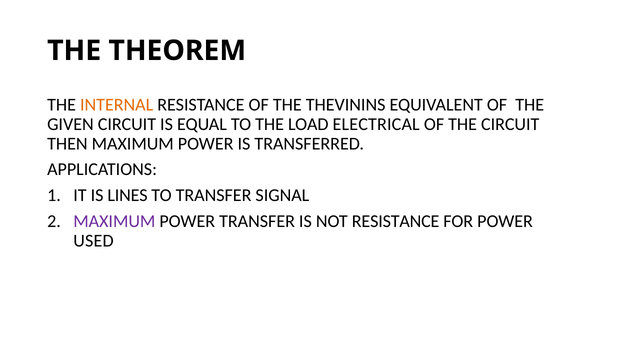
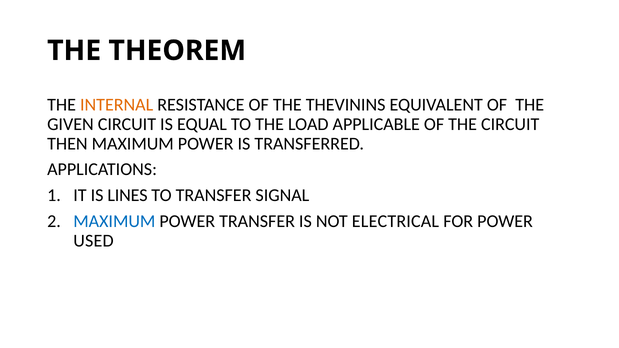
ELECTRICAL: ELECTRICAL -> APPLICABLE (376, 124)
MAXIMUM colour: purple -> blue (114, 222)
NOT RESISTANCE: RESISTANCE -> ELECTRICAL (395, 222)
